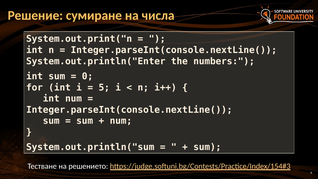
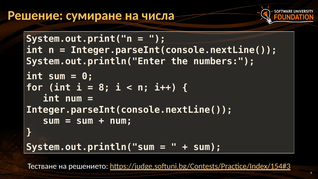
5: 5 -> 8 (104, 87)
